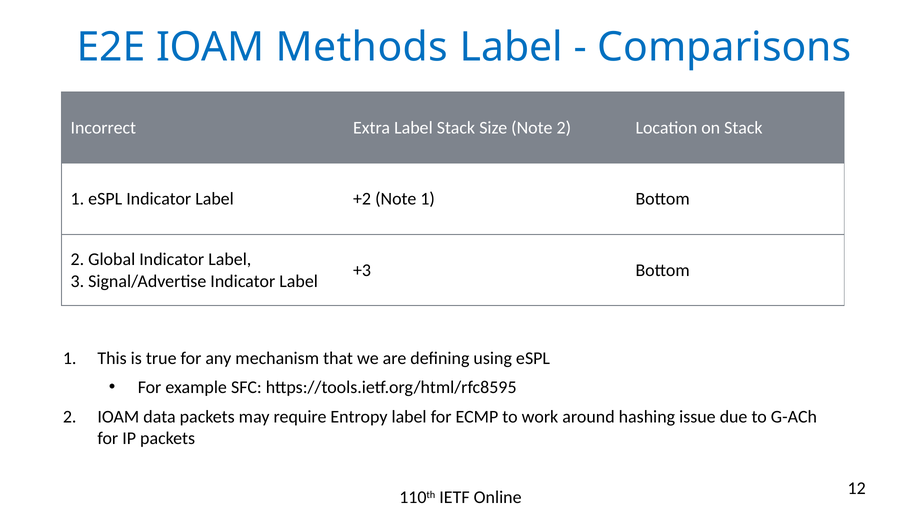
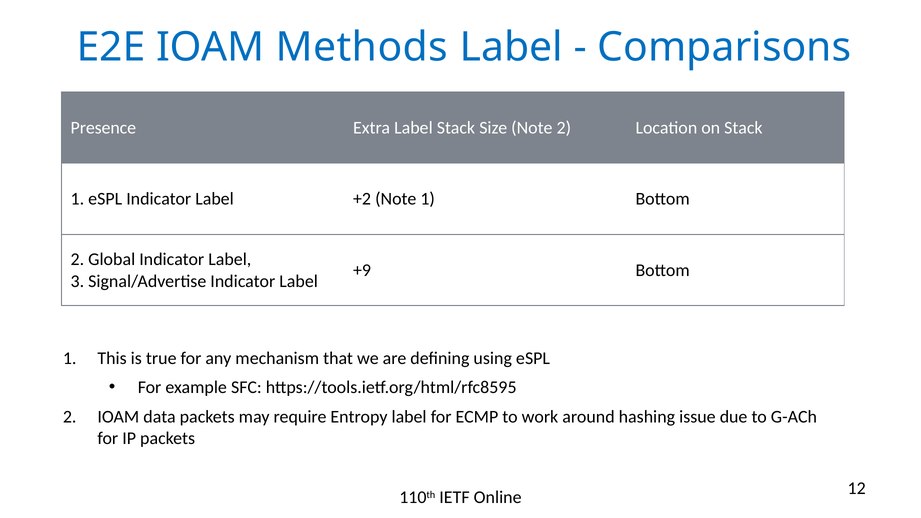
Incorrect: Incorrect -> Presence (103, 128)
+3: +3 -> +9 (362, 270)
